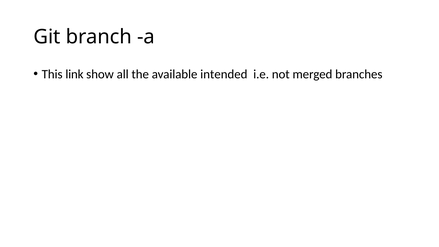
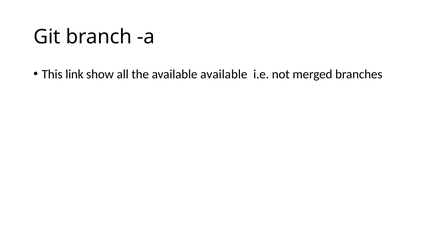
available intended: intended -> available (224, 74)
